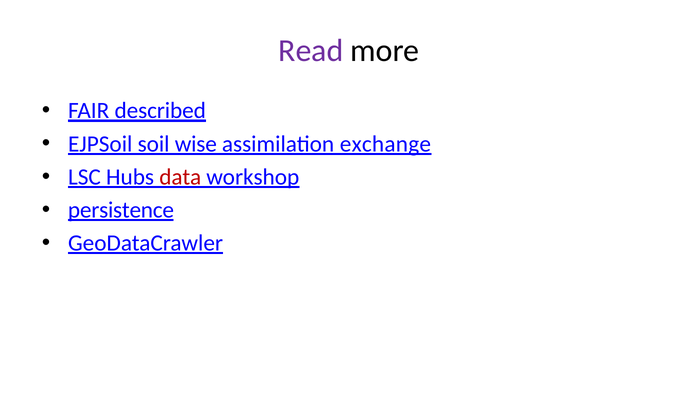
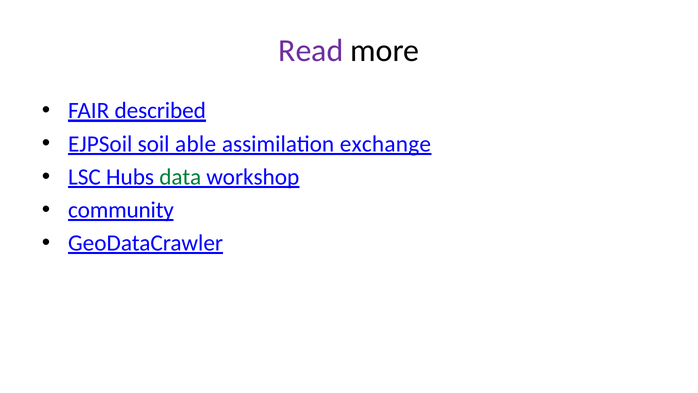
wise: wise -> able (196, 144)
data colour: red -> green (180, 177)
persistence: persistence -> community (121, 210)
